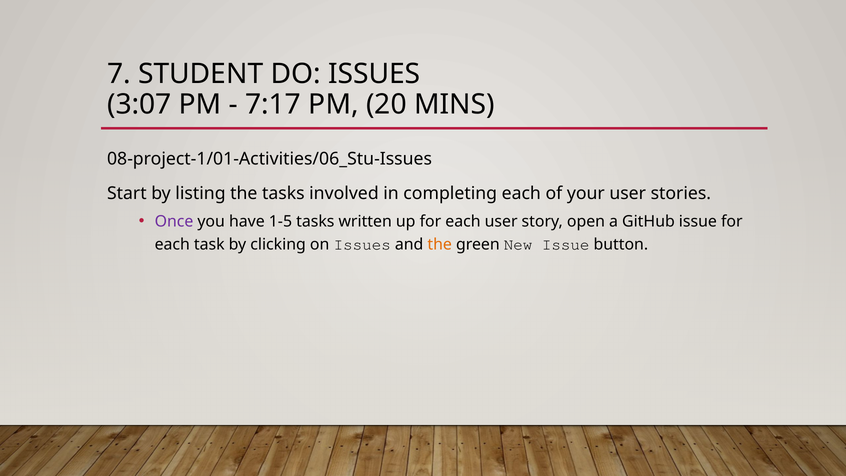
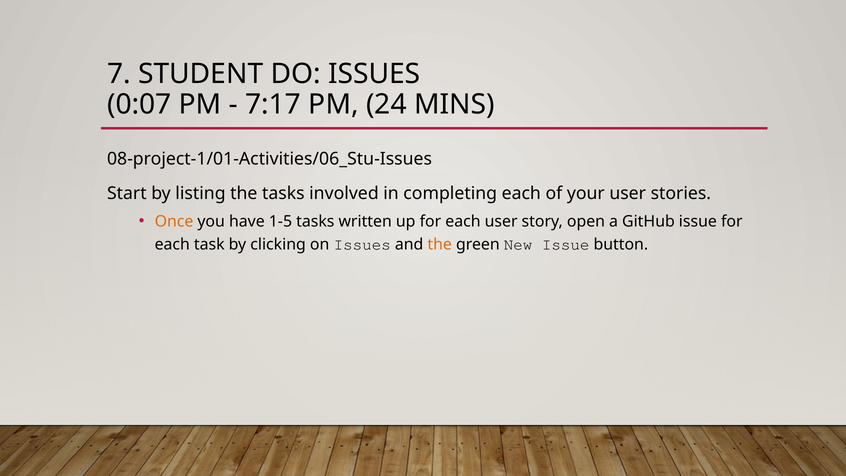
3:07: 3:07 -> 0:07 (139, 105)
20: 20 -> 24 (386, 105)
Once colour: purple -> orange (174, 221)
